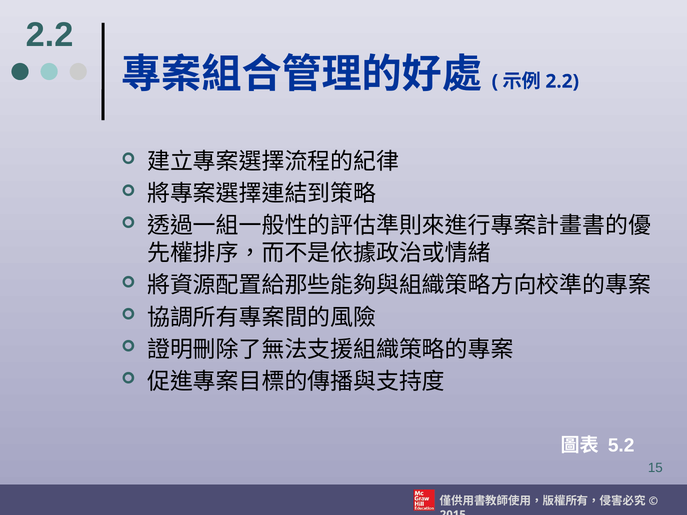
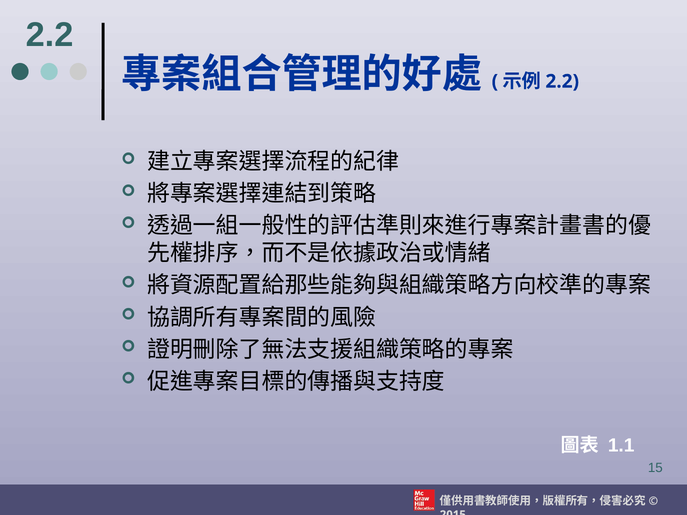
5.2: 5.2 -> 1.1 (621, 446)
